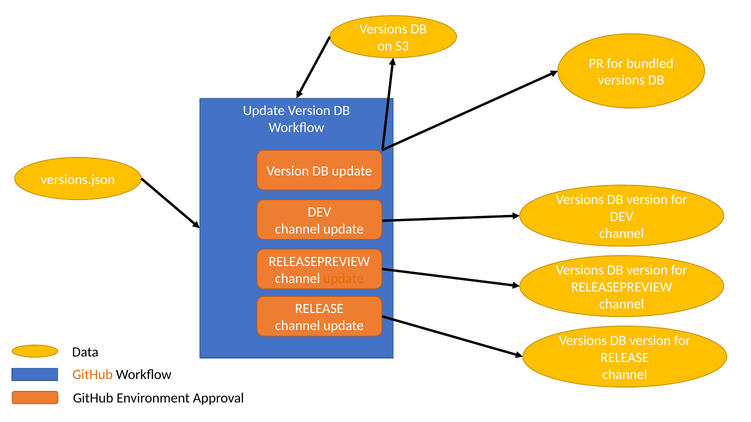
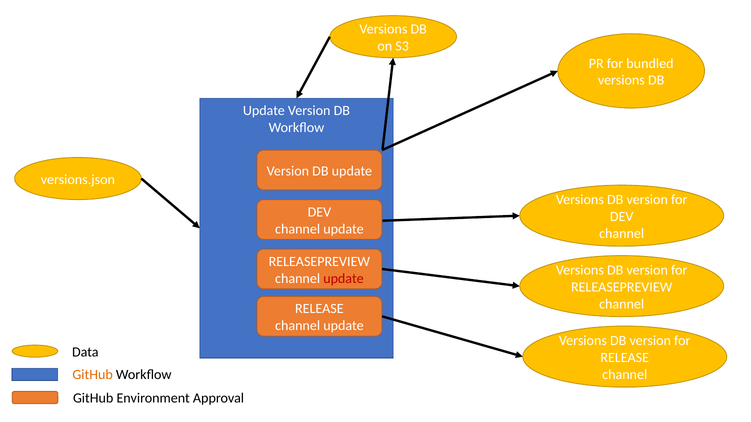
update colour: orange -> red (344, 279)
